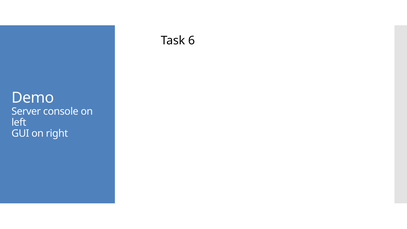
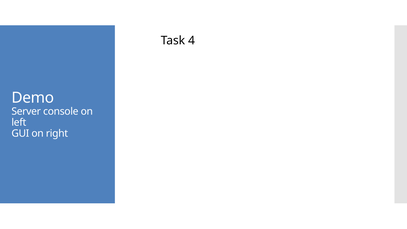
6: 6 -> 4 (192, 41)
